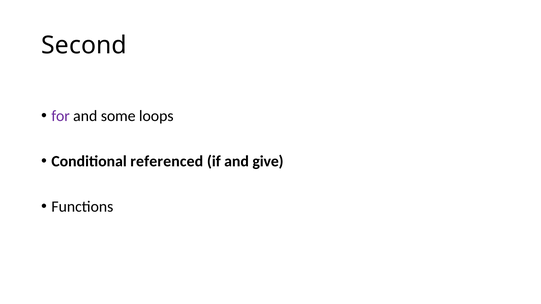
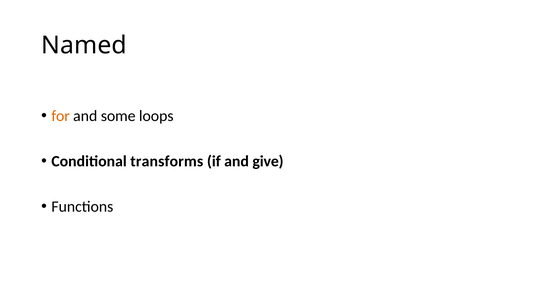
Second: Second -> Named (84, 45)
for colour: purple -> orange (61, 116)
referenced: referenced -> transforms (167, 161)
